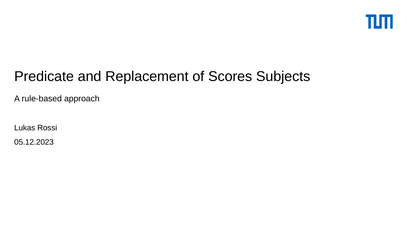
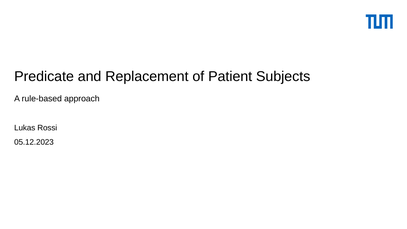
Scores: Scores -> Patient (230, 76)
